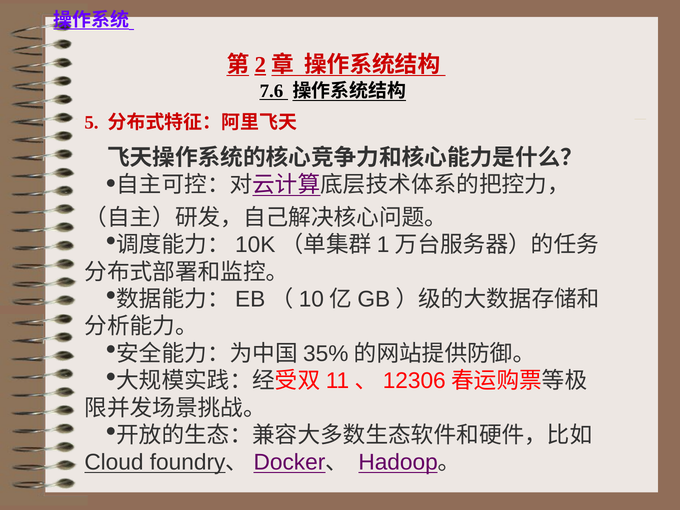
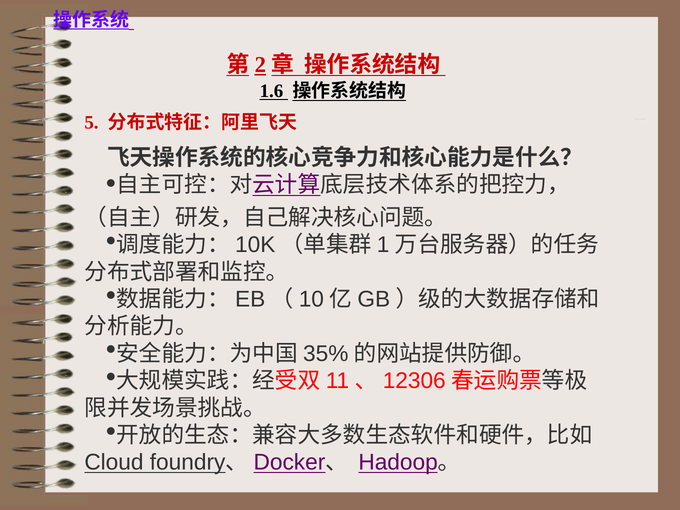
7.6: 7.6 -> 1.6 (271, 91)
